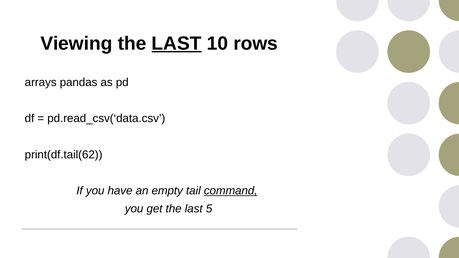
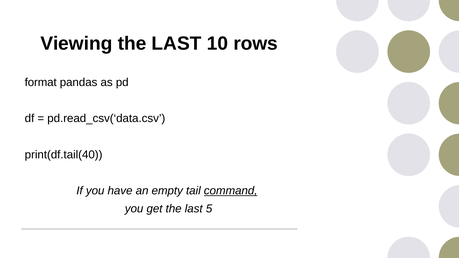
LAST underline: present -> none (177, 44)
arrays: arrays -> format (41, 82)
print(df.tail(62: print(df.tail(62 -> print(df.tail(40 (64, 155)
